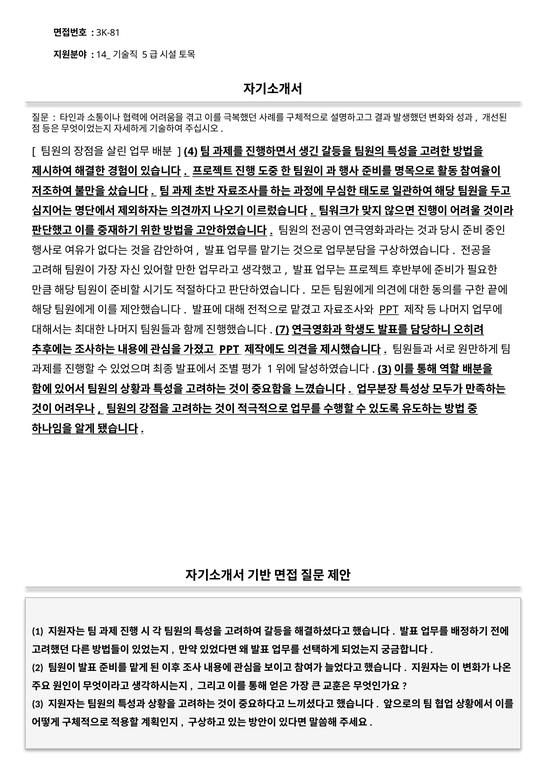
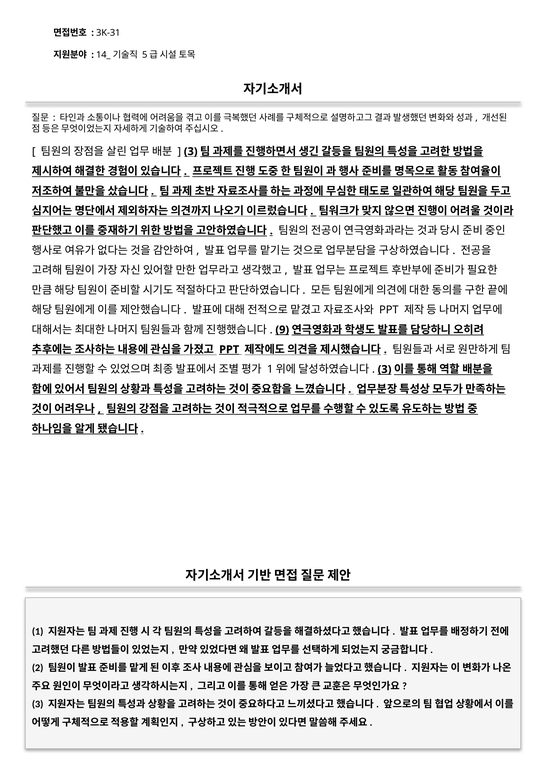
3K-81: 3K-81 -> 3K-31 (108, 33)
4: 4 -> 3 (191, 152)
PPT underline: present -> none (389, 310)
7: 7 -> 9 (282, 330)
